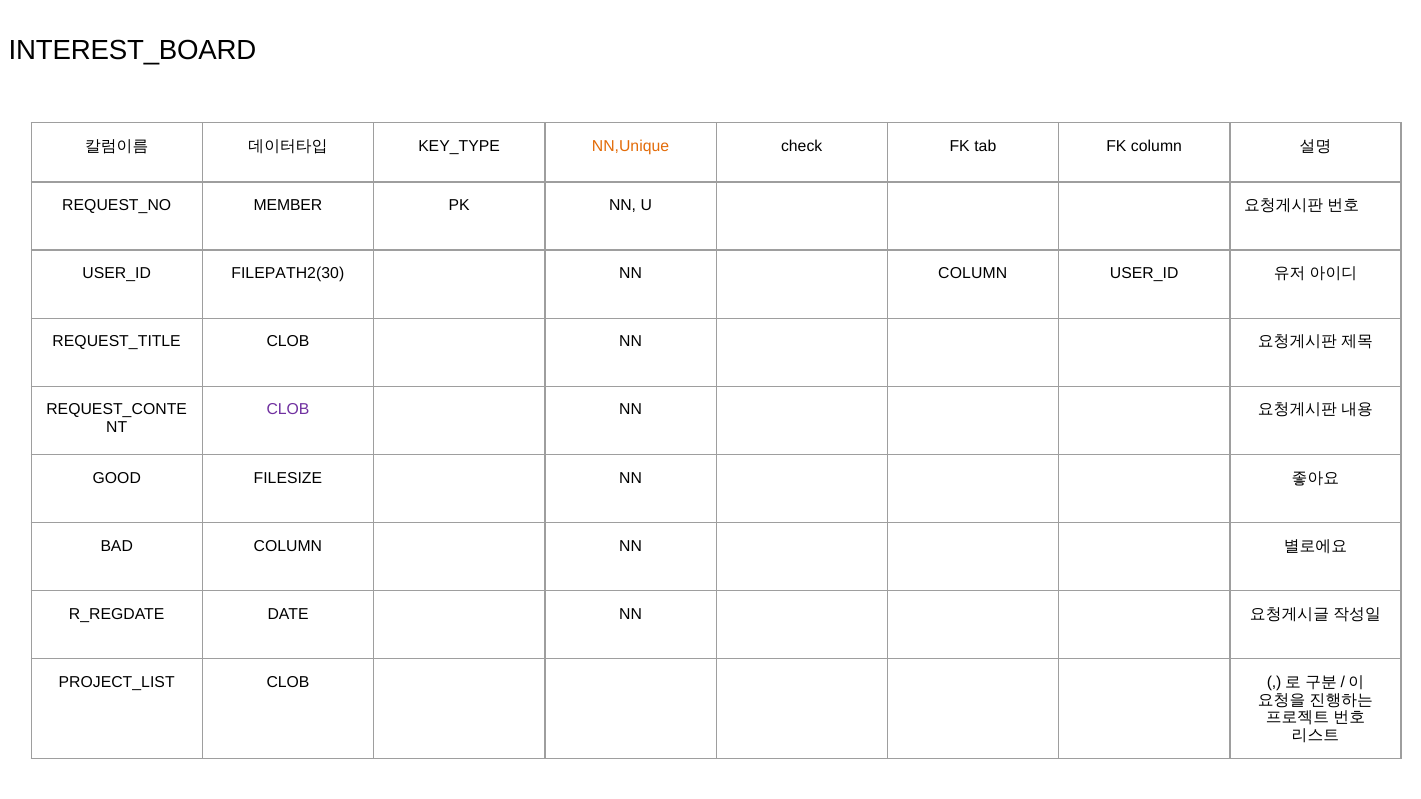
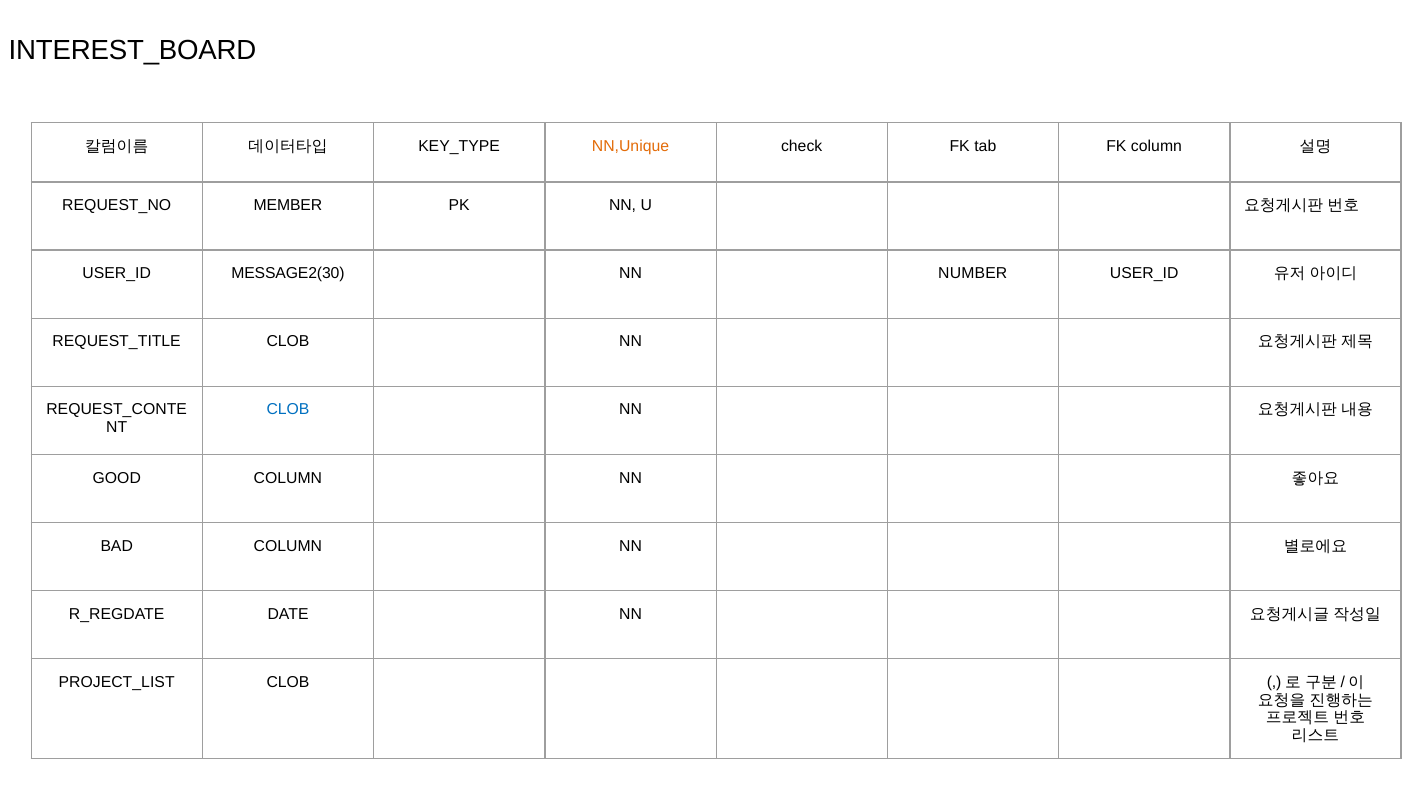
FILEPATH2(30: FILEPATH2(30 -> MESSAGE2(30 (288, 274)
NN COLUMN: COLUMN -> NUMBER (973, 274)
CLOB colour: purple -> blue (288, 410)
GOOD FILESIZE: FILESIZE -> COLUMN (288, 478)
